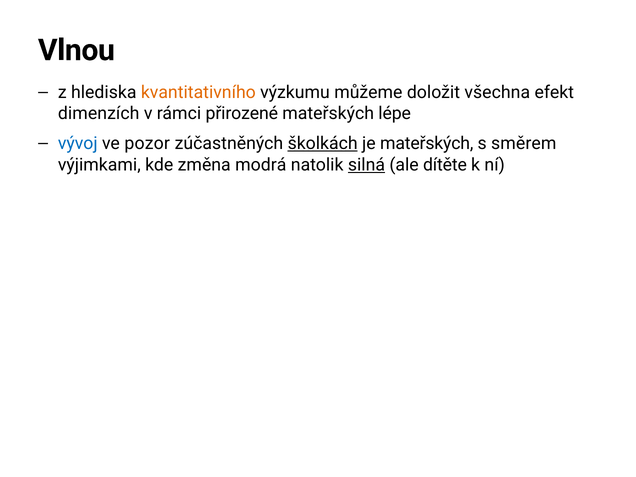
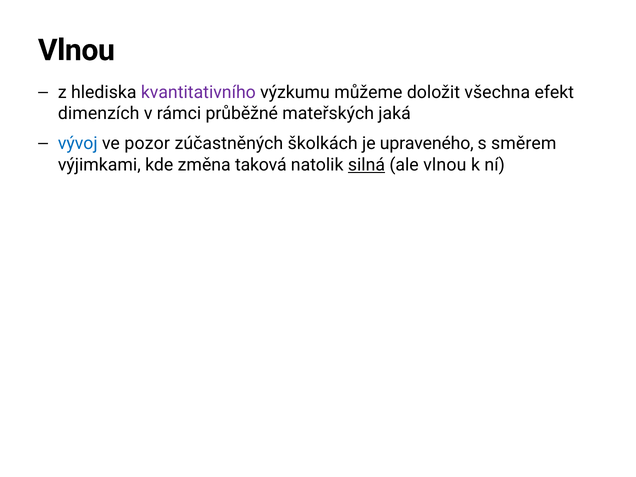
kvantitativního colour: orange -> purple (198, 92)
přirozené: přirozené -> průběžné (242, 113)
lépe: lépe -> jaká (395, 113)
školkách underline: present -> none (323, 144)
je mateřských: mateřských -> upraveného (427, 144)
modrá: modrá -> taková (261, 165)
ale dítěte: dítěte -> vlnou (445, 165)
